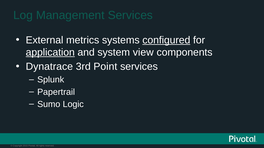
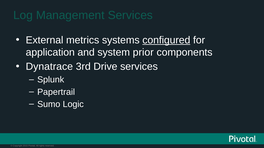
application underline: present -> none (50, 52)
view: view -> prior (143, 52)
Point: Point -> Drive (105, 67)
